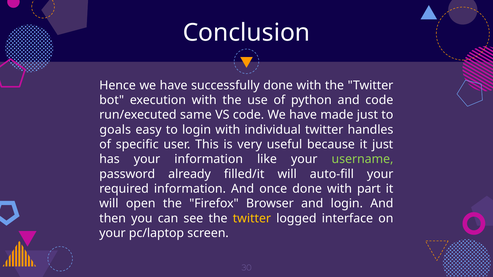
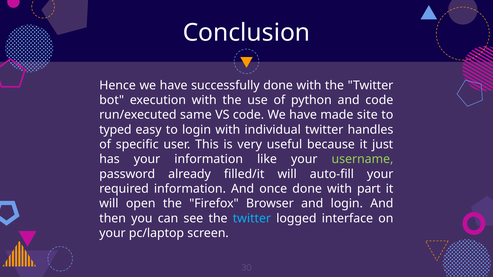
made just: just -> site (367, 115)
goals: goals -> typed (115, 130)
twitter colour: yellow -> light blue (252, 219)
